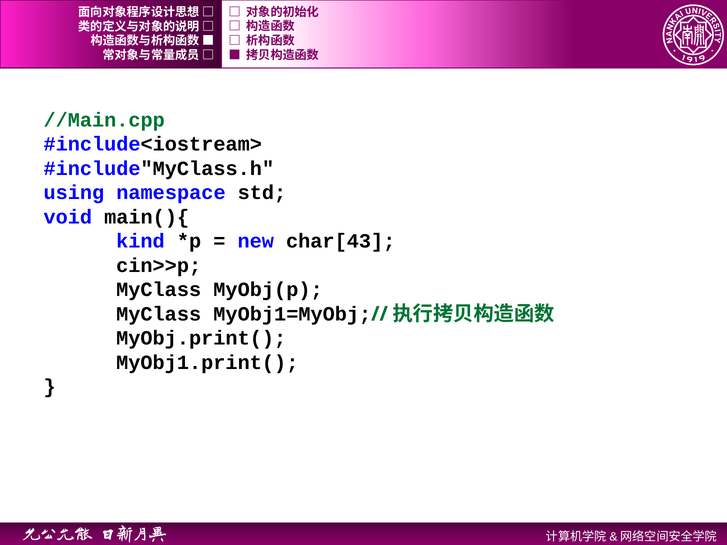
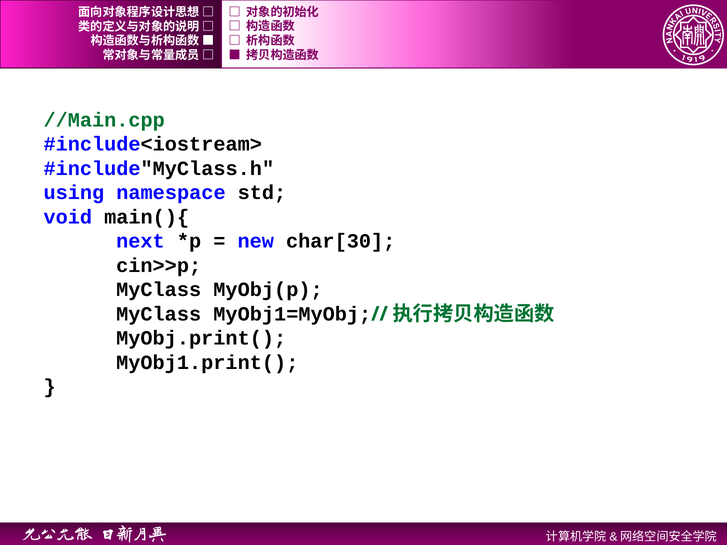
kind: kind -> next (140, 241)
char[43: char[43 -> char[30 (341, 241)
